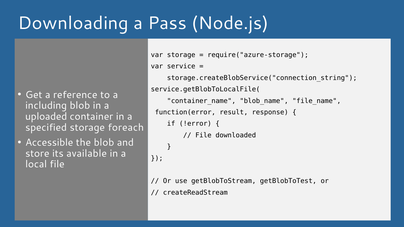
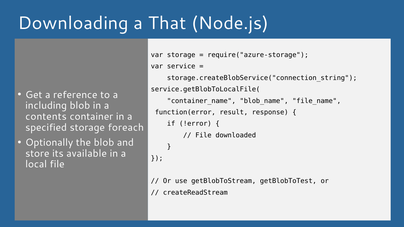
Pass: Pass -> That (167, 23)
uploaded: uploaded -> contents (46, 117)
Accessible: Accessible -> Optionally (49, 143)
